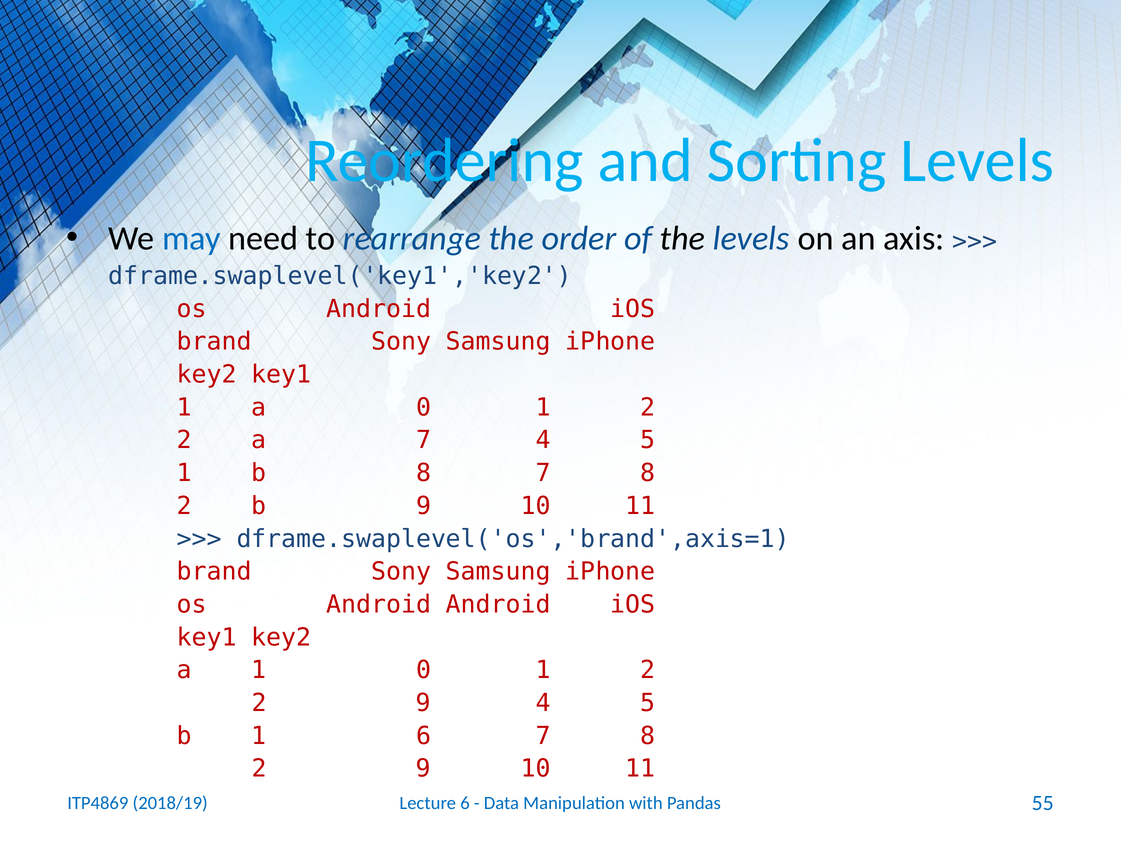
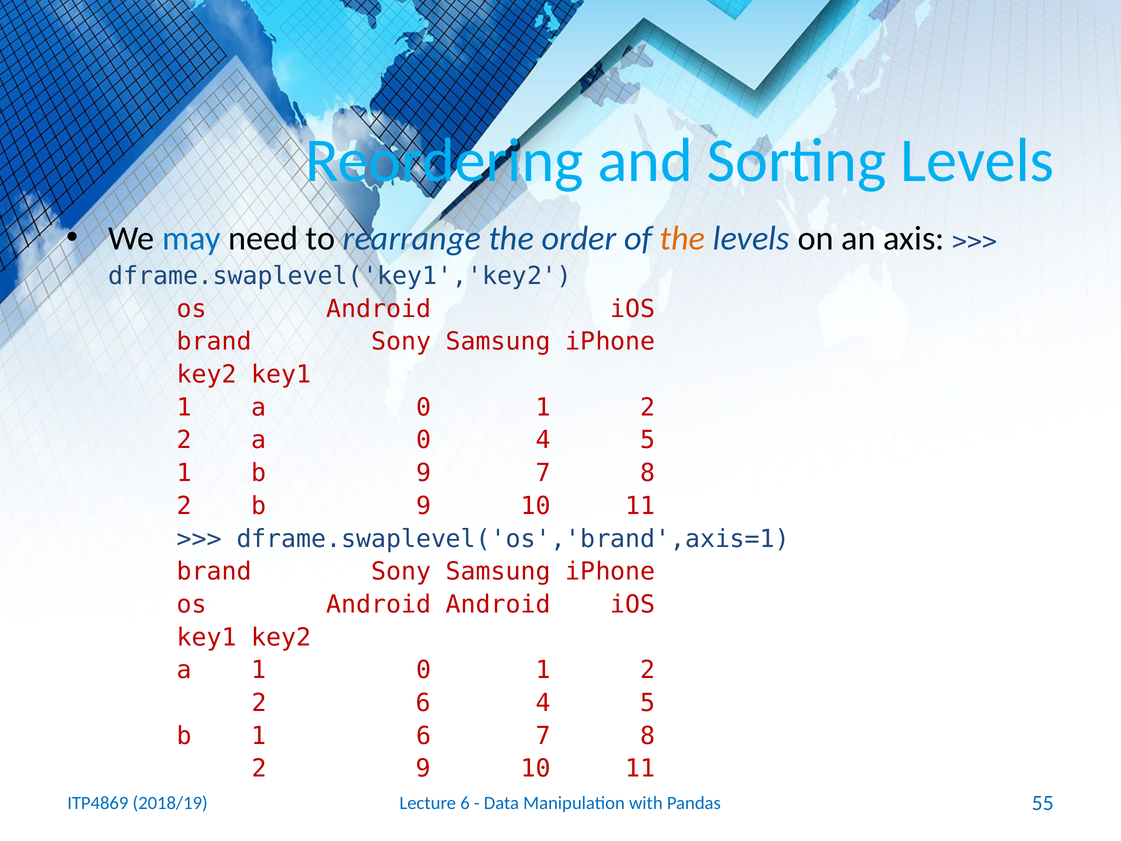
the colour: black -> orange (683, 238)
2 a 7: 7 -> 0 (424, 440)
1 b 8: 8 -> 9 (424, 473)
9: 9 -> 6 (423, 703)
